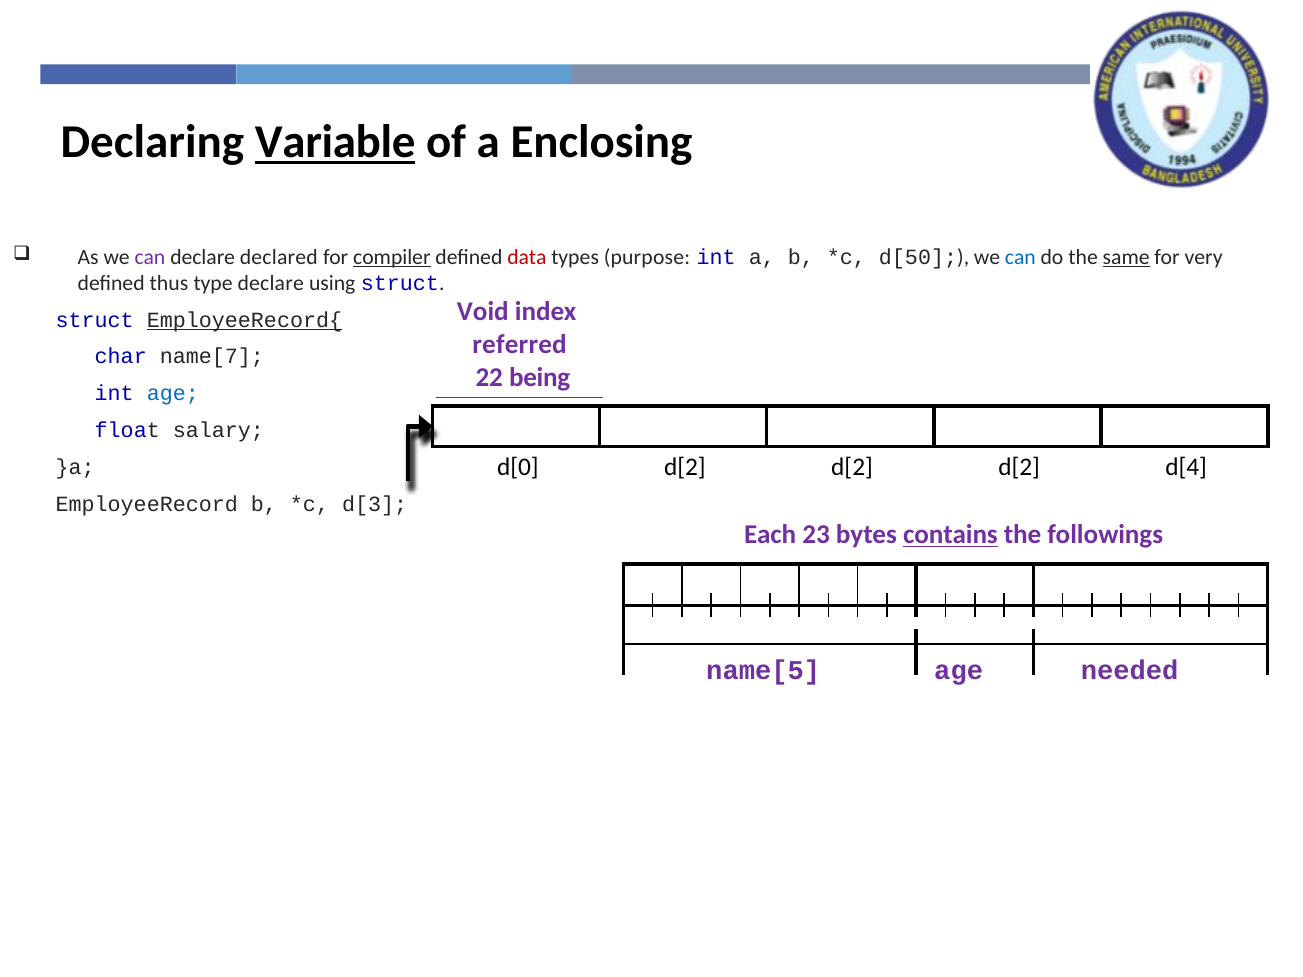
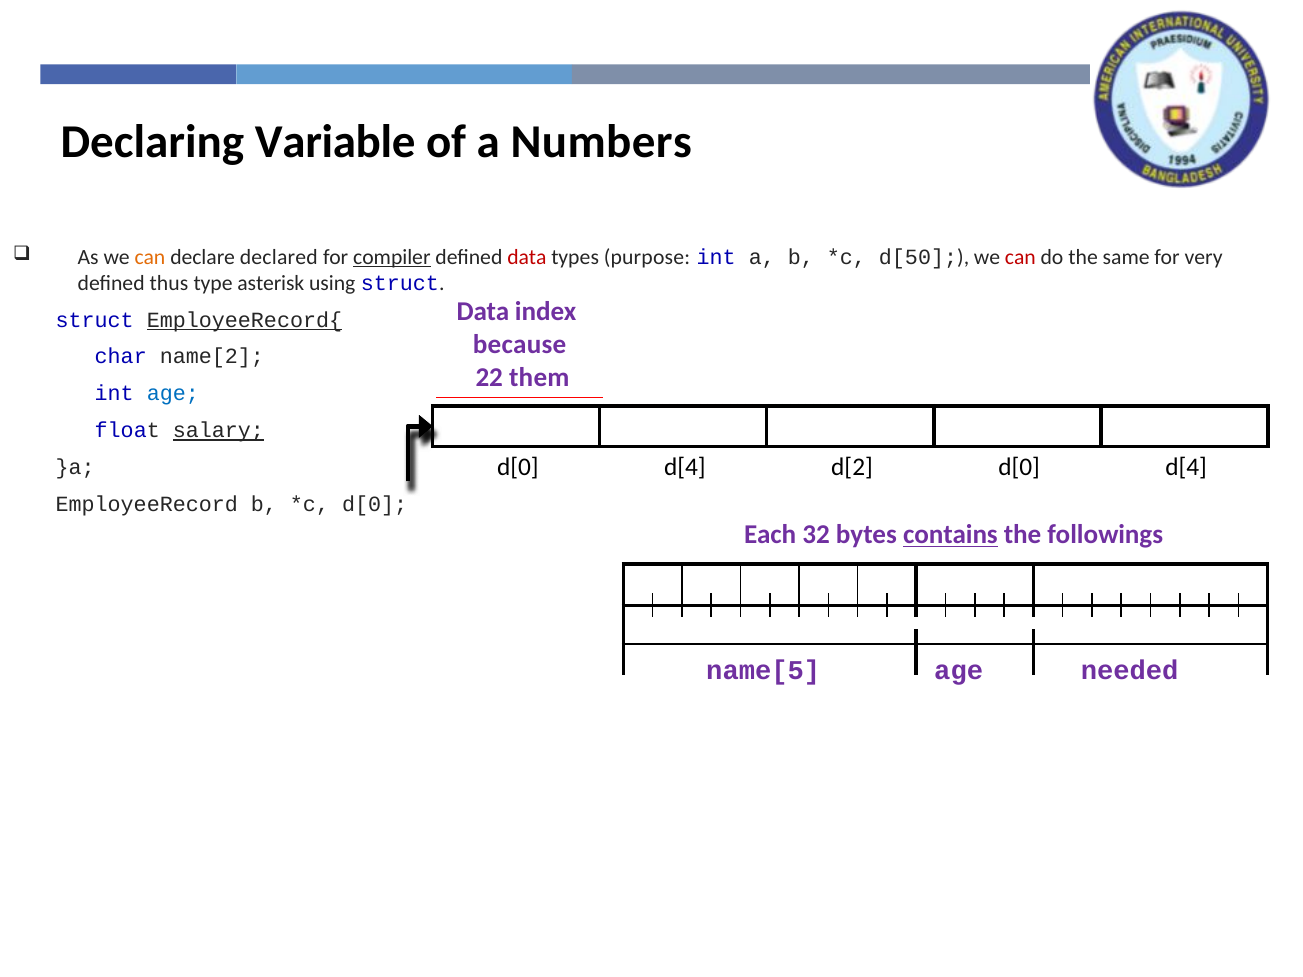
Variable underline: present -> none (335, 142)
Enclosing: Enclosing -> Numbers (601, 142)
can colour: purple -> orange (150, 257)
can colour: blue -> red (1020, 257)
same underline: present -> none (1126, 257)
type declare: declare -> asterisk (271, 283)
Void: Void -> Data (483, 311)
referred: referred -> because (520, 345)
name[7: name[7 -> name[2 (212, 357)
being: being -> them (539, 378)
salary underline: none -> present (218, 431)
d[2: d[2 -> d[4 (685, 468)
d[2: d[2 -> d[0 (1019, 468)
d[3: d[3 -> d[0 (375, 505)
23: 23 -> 32 (816, 535)
